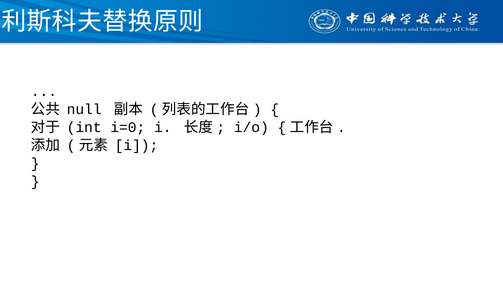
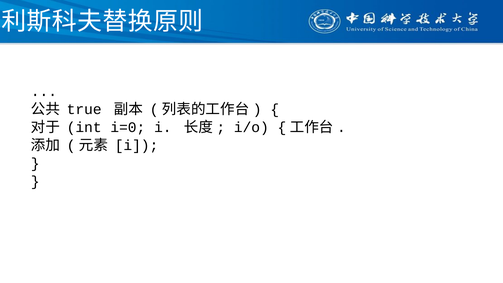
null: null -> true (84, 109)
